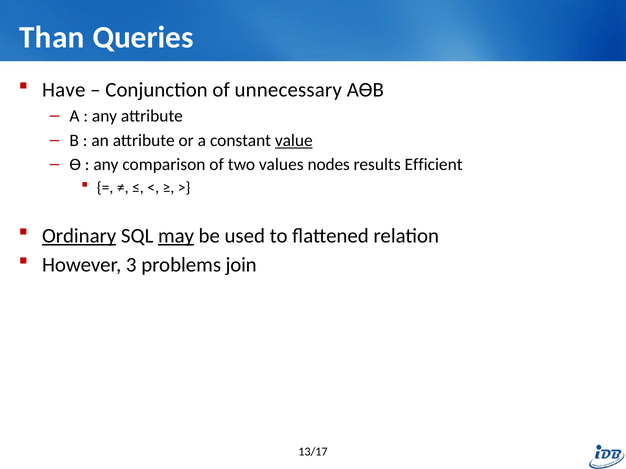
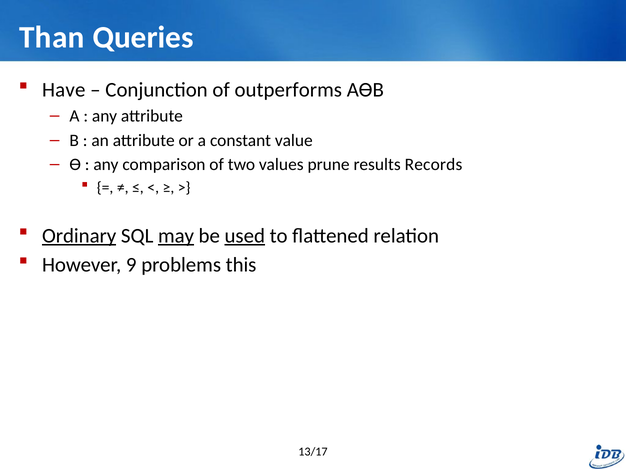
unnecessary: unnecessary -> outperforms (288, 90)
value underline: present -> none (294, 140)
nodes: nodes -> prune (329, 165)
Efficient: Efficient -> Records (434, 165)
used underline: none -> present (245, 236)
3: 3 -> 9 (131, 265)
join: join -> this (241, 265)
